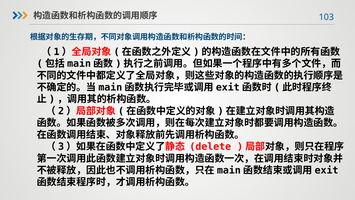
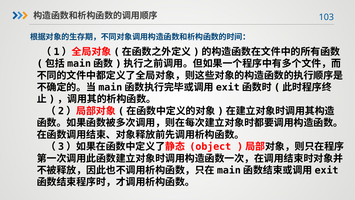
delete: delete -> object (210, 146)
